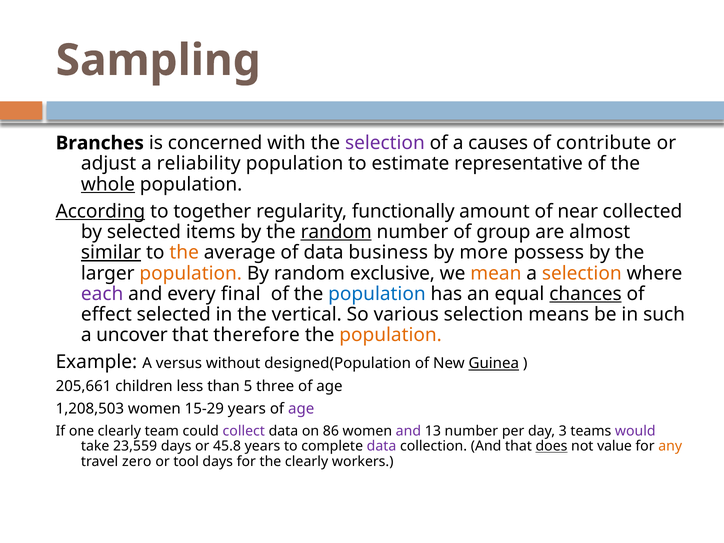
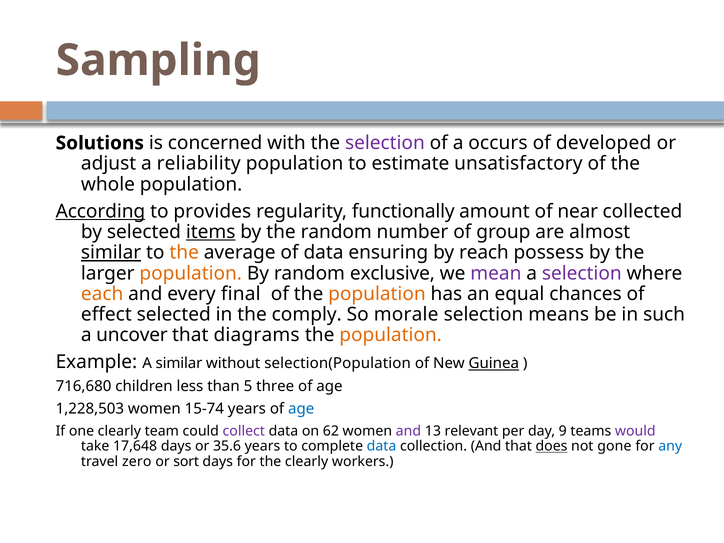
Branches: Branches -> Solutions (100, 143)
causes: causes -> occurs (498, 143)
contribute: contribute -> developed (604, 143)
representative: representative -> unsatisfactory (518, 164)
whole underline: present -> none (108, 184)
together: together -> provides (212, 211)
items underline: none -> present (211, 232)
random underline: present -> none (336, 232)
business: business -> ensuring (388, 253)
more: more -> reach (484, 253)
mean colour: orange -> purple (496, 273)
selection colour: orange -> purple (582, 273)
each colour: purple -> orange (102, 294)
population colour: blue -> orange (377, 294)
chances underline: present -> none (586, 294)
vertical: vertical -> comply (307, 314)
various: various -> morale (406, 314)
therefore: therefore -> diagrams (257, 335)
A versus: versus -> similar (179, 363)
designed(Population: designed(Population -> selection(Population (338, 363)
205,661: 205,661 -> 716,680 (84, 386)
1,208,503: 1,208,503 -> 1,228,503 (90, 409)
15-29: 15-29 -> 15-74 (204, 409)
age colour: purple -> blue (301, 409)
86: 86 -> 62 (331, 431)
13 number: number -> relevant (471, 431)
3: 3 -> 9 (563, 431)
23,559: 23,559 -> 17,648 (135, 446)
45.8: 45.8 -> 35.6 (227, 446)
data colour: purple -> blue (382, 446)
value: value -> gone (614, 446)
any colour: orange -> blue (670, 446)
tool: tool -> sort (186, 461)
